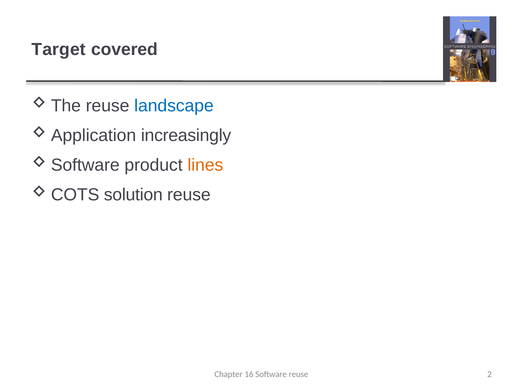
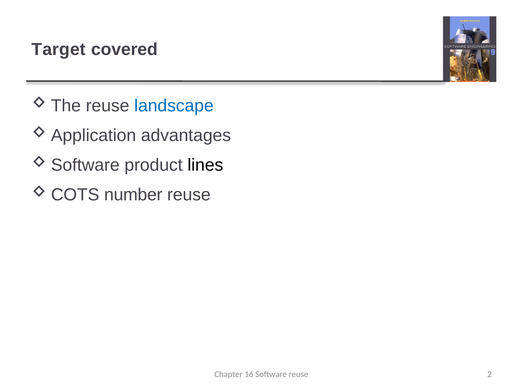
increasingly: increasingly -> advantages (186, 135)
lines colour: orange -> black (205, 165)
solution: solution -> number (133, 195)
